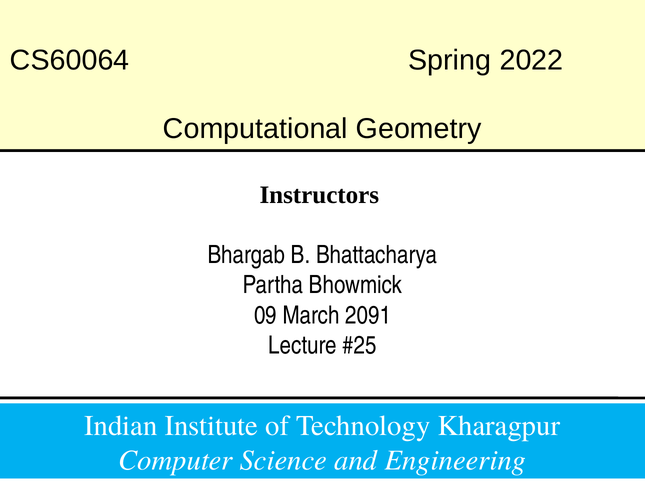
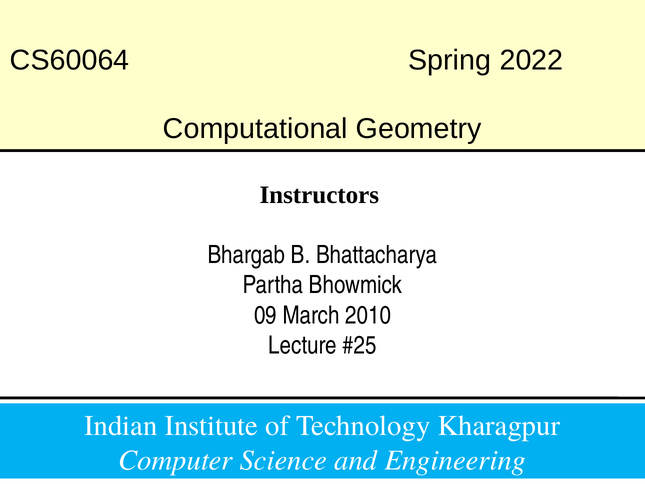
2091: 2091 -> 2010 (368, 315)
